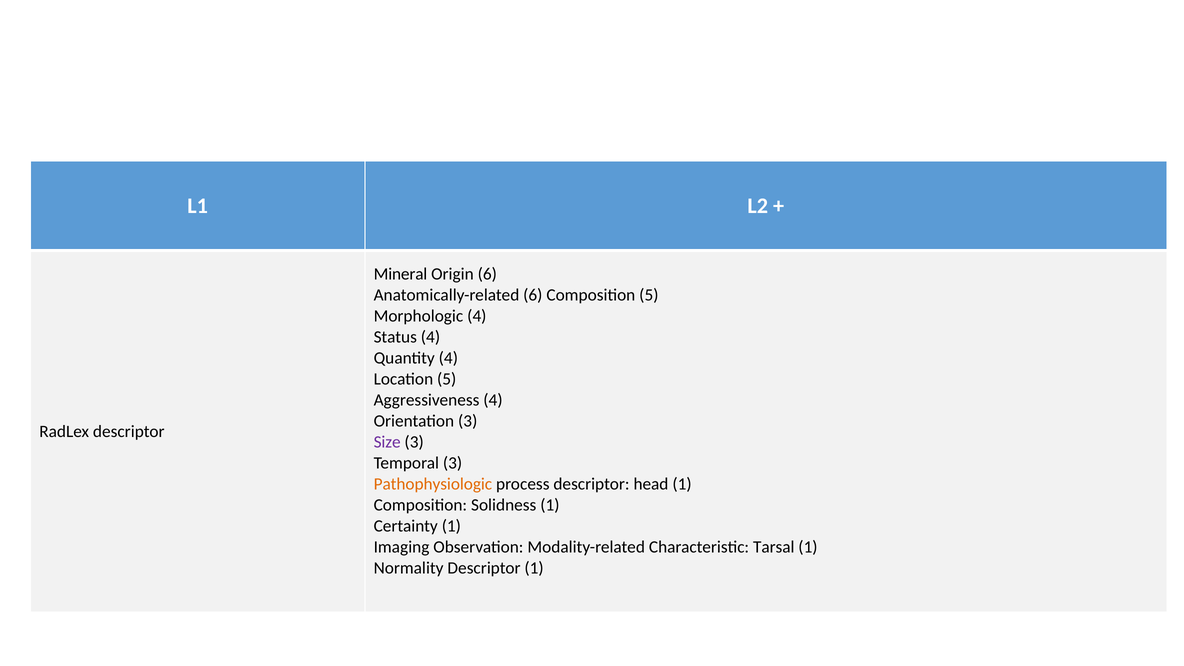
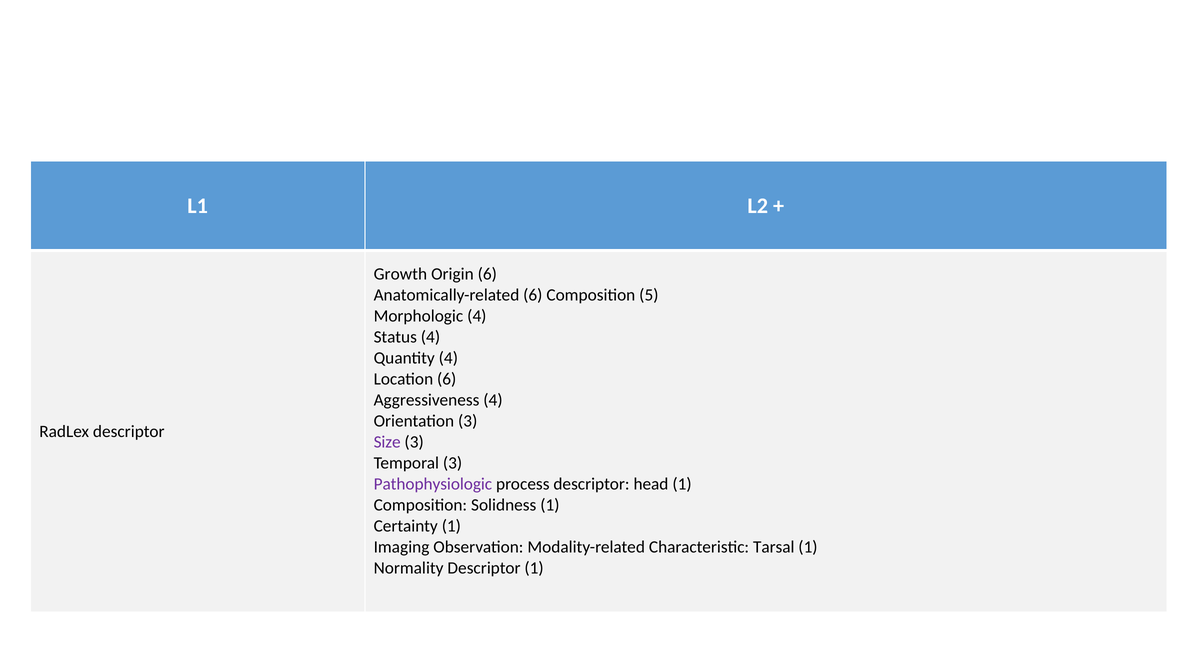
Mineral: Mineral -> Growth (400, 274)
Location 5: 5 -> 6 (447, 379)
Pathophysiologic colour: orange -> purple (433, 484)
